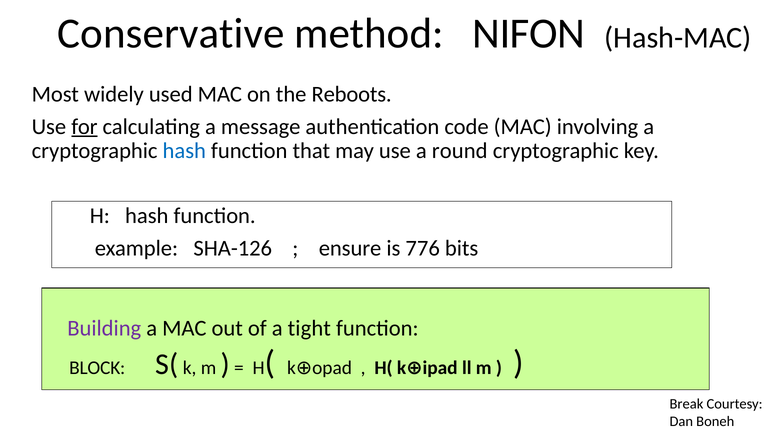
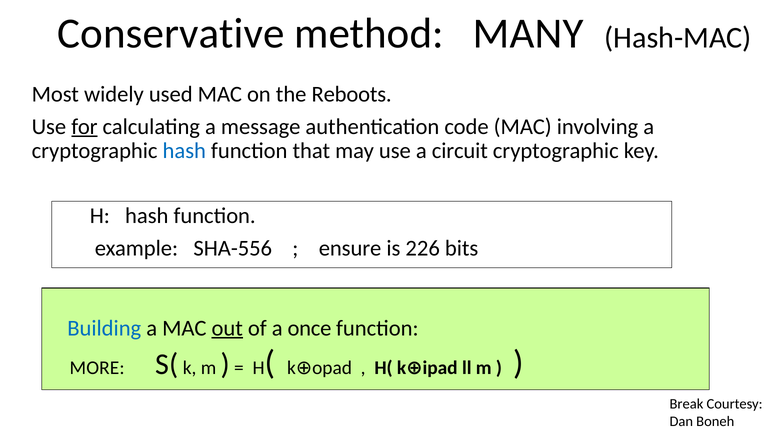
NIFON: NIFON -> MANY (528, 34)
round: round -> circuit (460, 151)
SHA-126: SHA-126 -> SHA-556 (233, 248)
776: 776 -> 226 (423, 248)
Building colour: purple -> blue (104, 328)
out underline: none -> present (227, 328)
tight: tight -> once (309, 328)
BLOCK: BLOCK -> MORE (97, 368)
